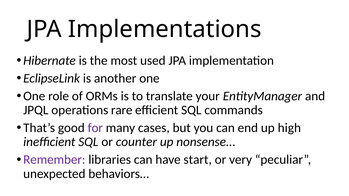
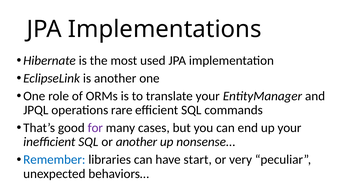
up high: high -> your (289, 128)
or counter: counter -> another (136, 142)
Remember colour: purple -> blue (54, 160)
